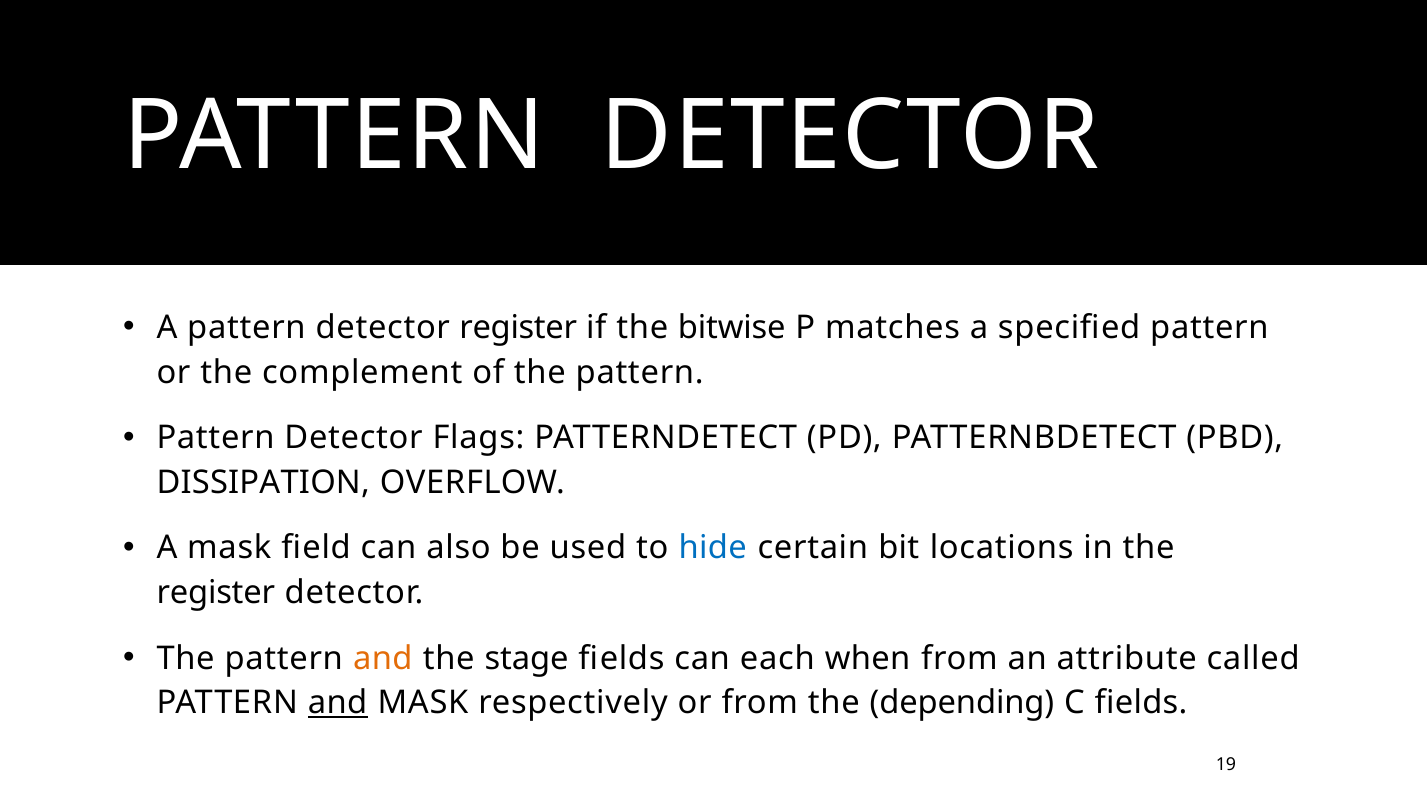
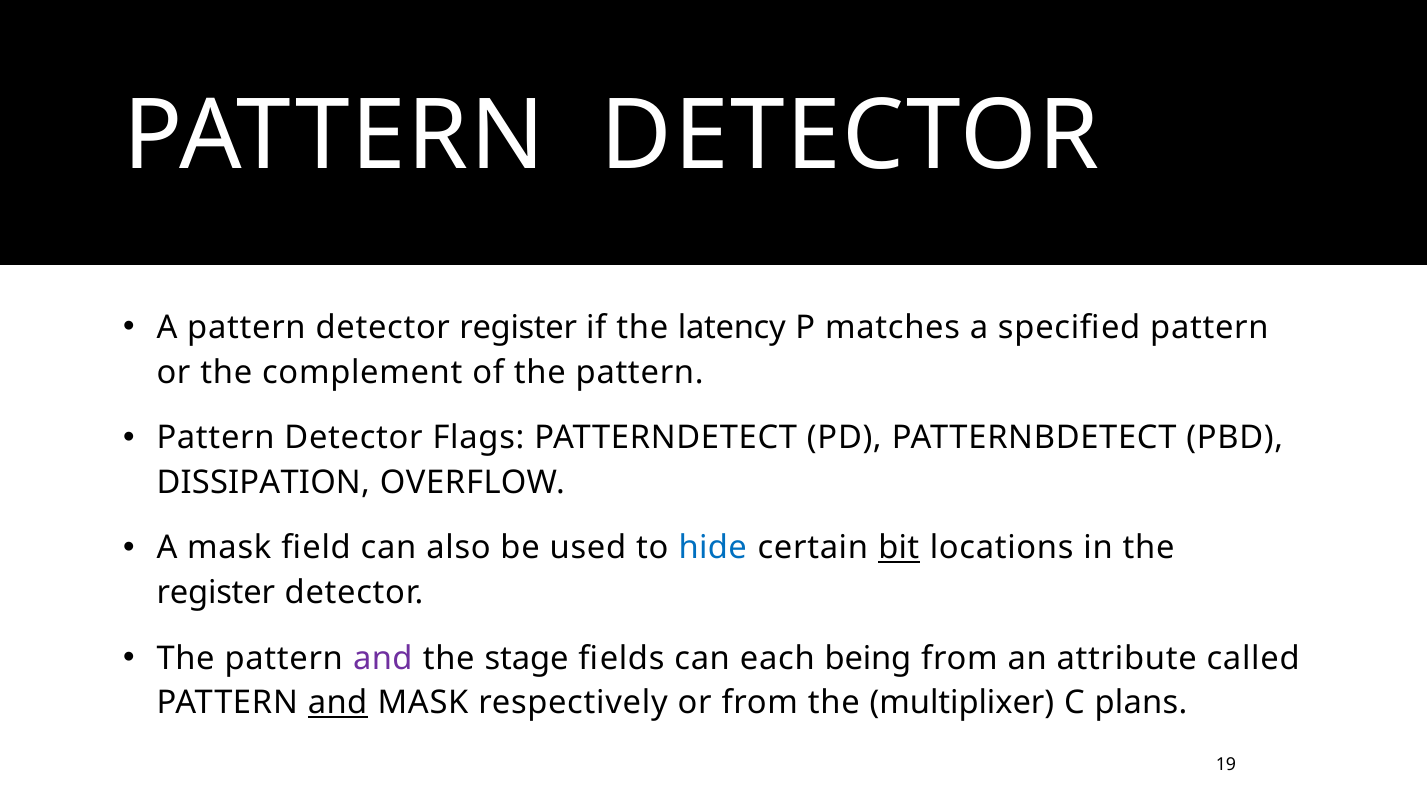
bitwise: bitwise -> latency (732, 328)
bit underline: none -> present (899, 549)
and colour: orange -> purple (383, 659)
when: when -> being (868, 659)
depending: depending -> multiplixer (962, 704)
C fields: fields -> plans (1141, 704)
